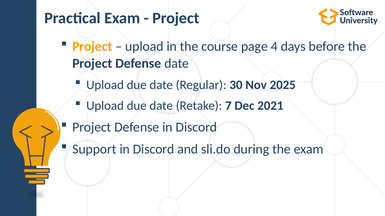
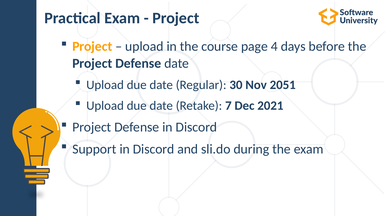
2025: 2025 -> 2051 (283, 85)
